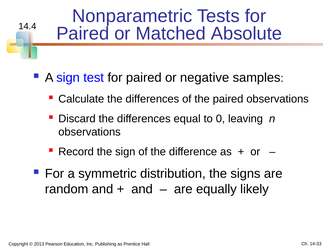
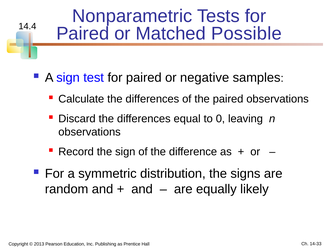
Absolute: Absolute -> Possible (246, 34)
